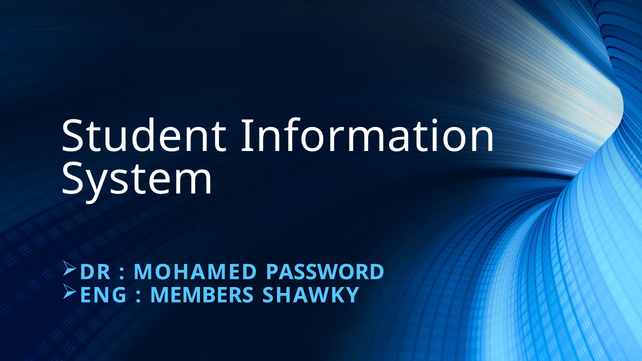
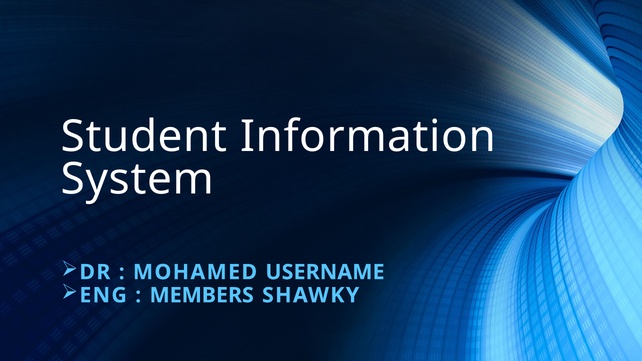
PASSWORD: PASSWORD -> USERNAME (325, 272)
